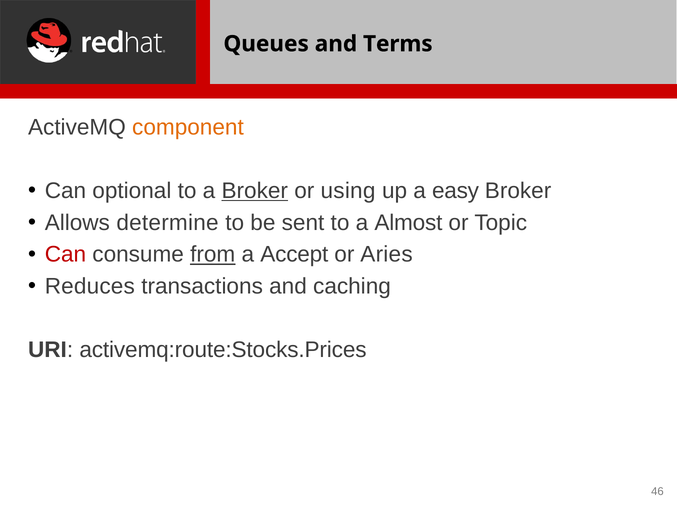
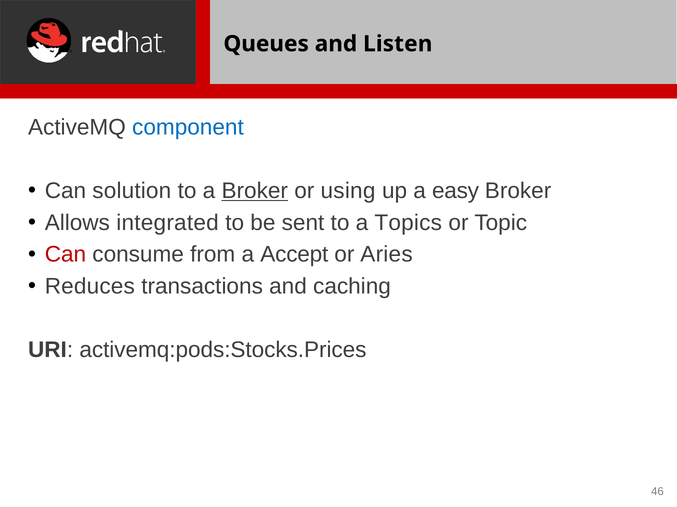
Terms: Terms -> Listen (398, 44)
component colour: orange -> blue (188, 127)
optional: optional -> solution (132, 191)
determine: determine -> integrated (168, 223)
Almost: Almost -> Topics (408, 223)
from underline: present -> none (213, 255)
activemq:route:Stocks.Prices: activemq:route:Stocks.Prices -> activemq:pods:Stocks.Prices (223, 351)
